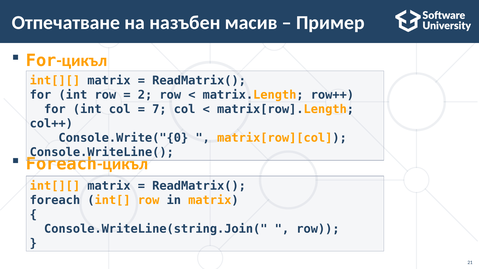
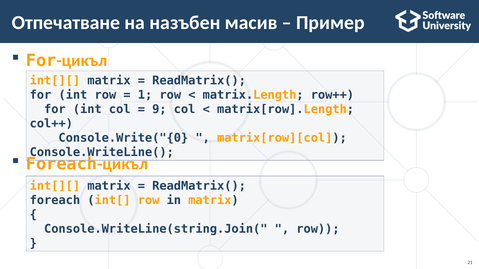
2: 2 -> 1 (145, 95)
7: 7 -> 9 (159, 109)
